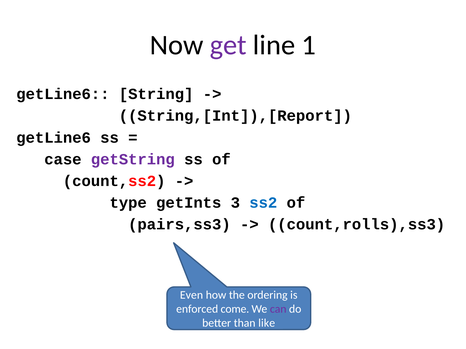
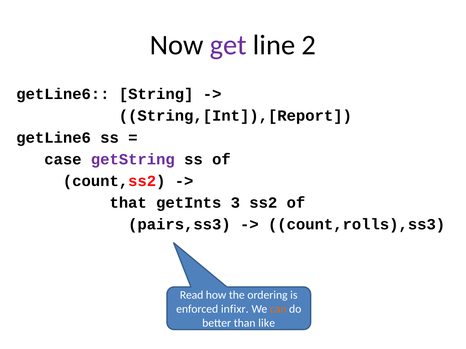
1: 1 -> 2 (309, 45)
type: type -> that (128, 203)
ss2 colour: blue -> black (263, 203)
Even: Even -> Read (192, 296)
come: come -> infixr (235, 309)
can colour: purple -> orange (278, 309)
